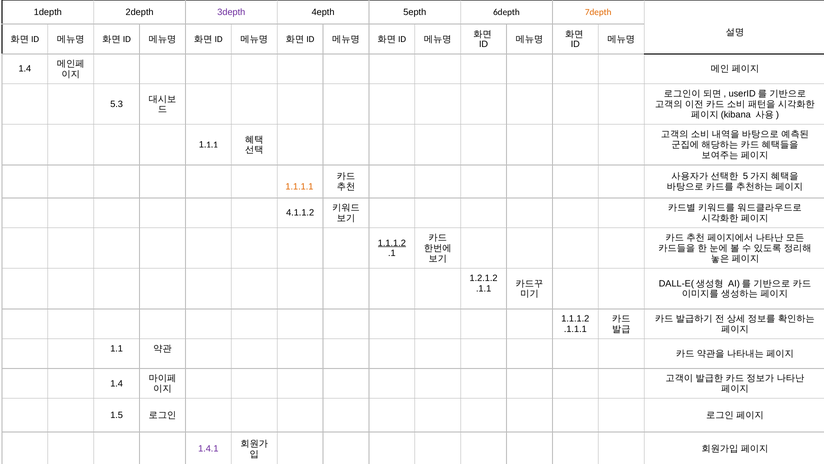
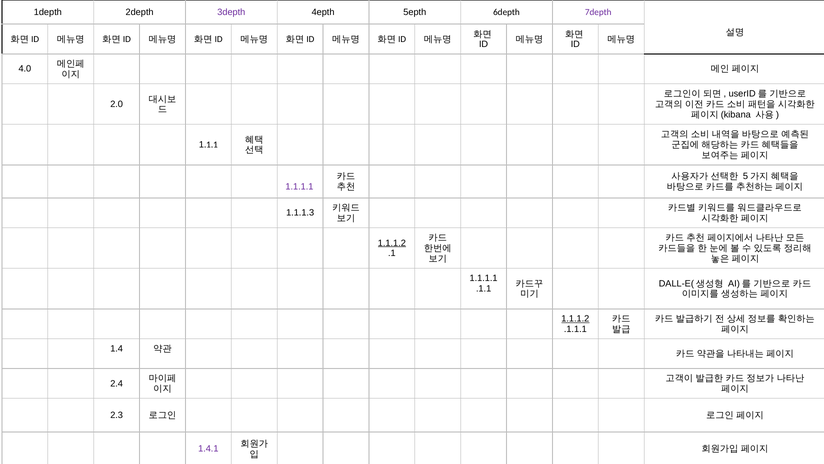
7depth colour: orange -> purple (598, 12)
1.4: 1.4 -> 4.0 (25, 69)
5.3: 5.3 -> 2.0 (117, 104)
1.1.1.1 colour: orange -> purple (299, 187)
4.1.1.2: 4.1.1.2 -> 1.1.1.3 (300, 213)
1.2.1.2: 1.2.1.2 -> 1.1.1.1 (484, 278)
1.1.1.2 underline: none -> present (575, 319)
1.1: 1.1 -> 1.4 (117, 348)
1.4: 1.4 -> 2.4 (117, 383)
1.5: 1.5 -> 2.3 (117, 415)
